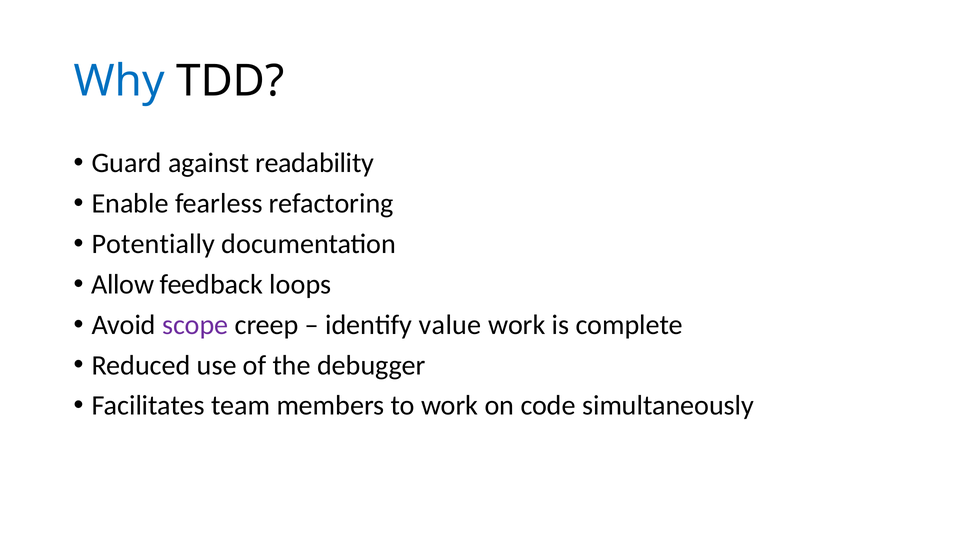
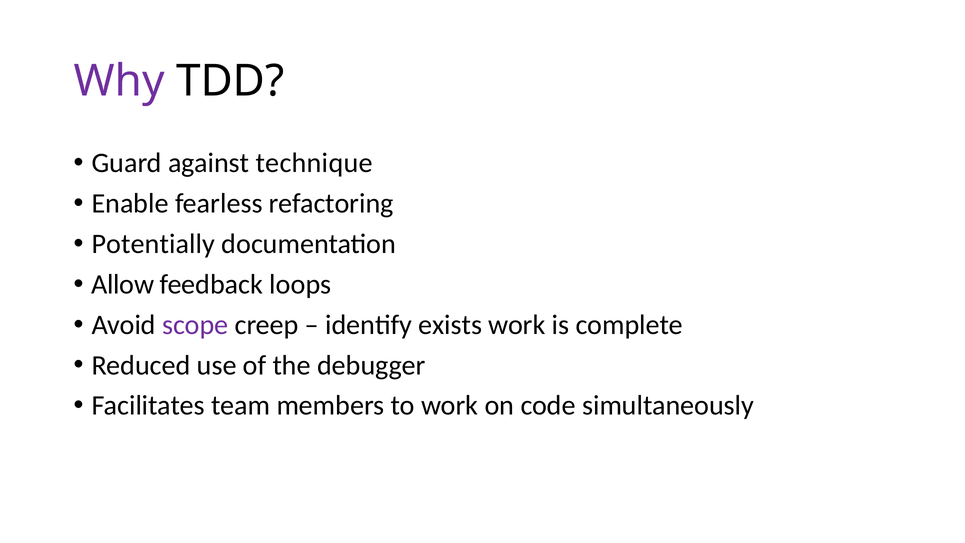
Why colour: blue -> purple (119, 81)
readability: readability -> technique (314, 163)
value: value -> exists (450, 325)
